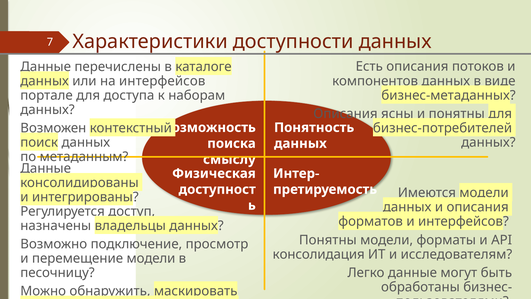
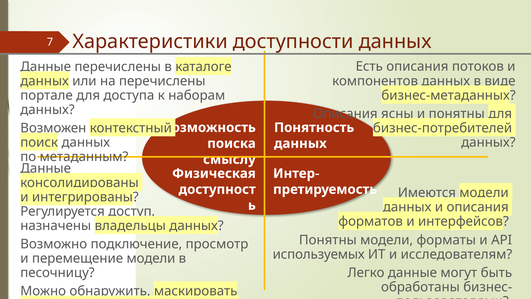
на интерфейсов: интерфейсов -> перечислены (162, 81)
консолидация: консолидация -> используемых (319, 254)
